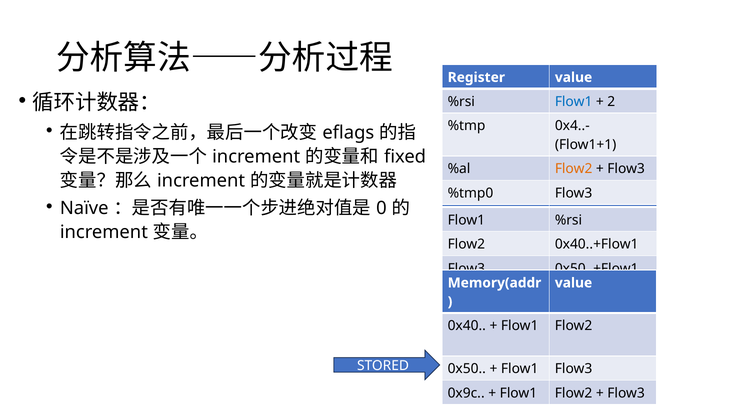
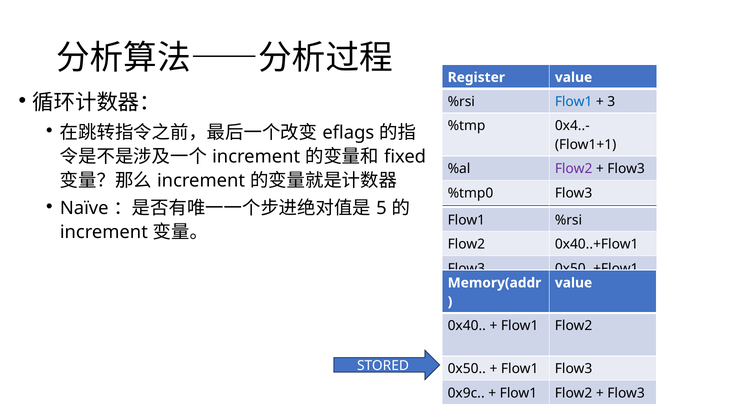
2: 2 -> 3 (611, 102)
Flow2 colour: orange -> purple (574, 169)
0: 0 -> 5 (381, 209)
